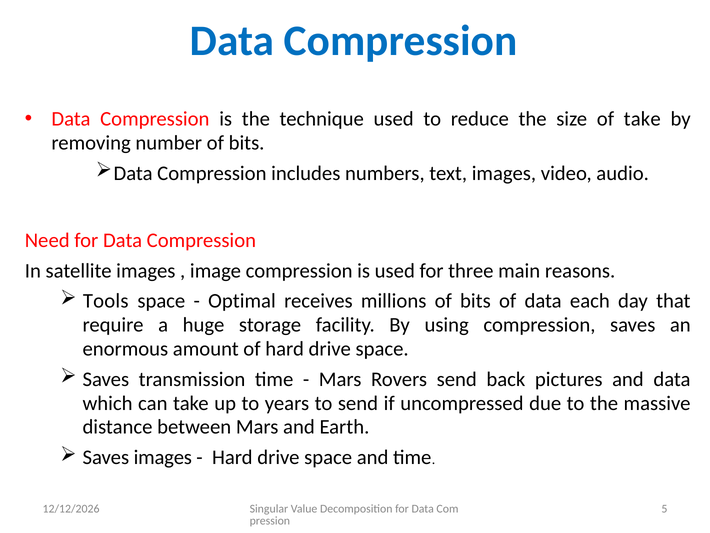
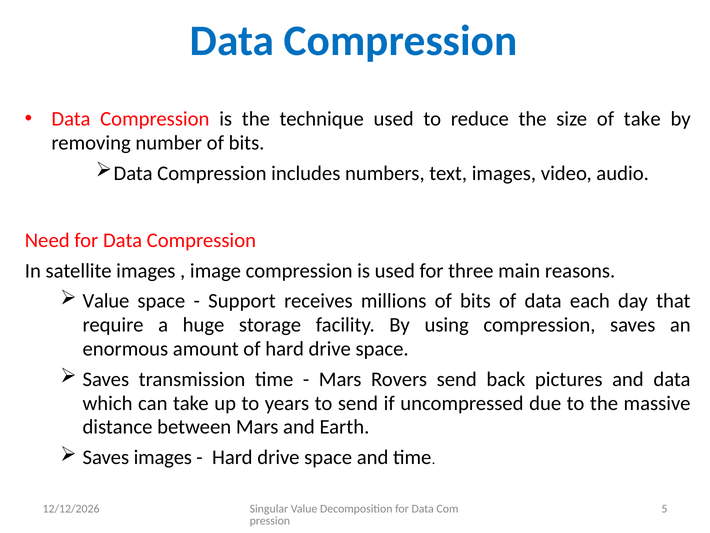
Tools: Tools -> Value (106, 301)
Optimal: Optimal -> Support (242, 301)
